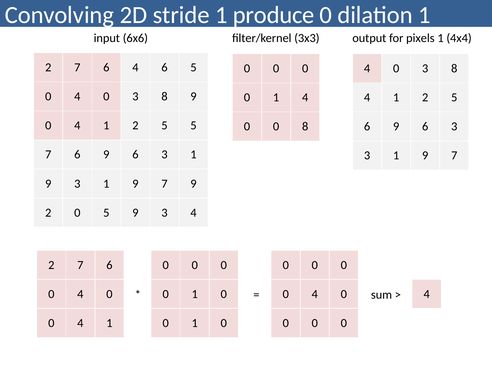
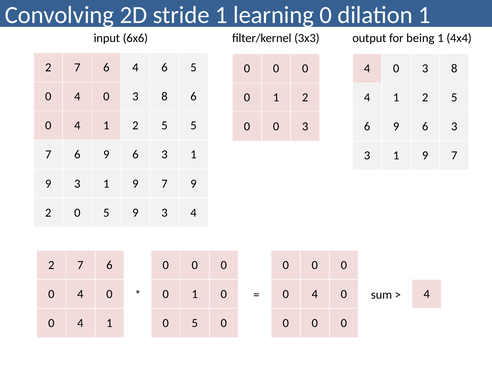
produce: produce -> learning (274, 15)
pixels: pixels -> being (420, 38)
8 9: 9 -> 6 (194, 96)
0 1 4: 4 -> 2 (305, 97)
0 0 8: 8 -> 3 (305, 127)
1: 1 -> 5 (195, 323)
